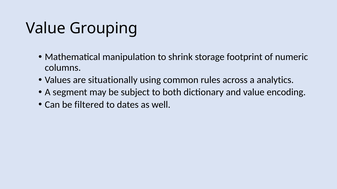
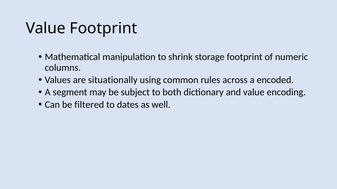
Value Grouping: Grouping -> Footprint (103, 28)
analytics: analytics -> encoded (275, 80)
